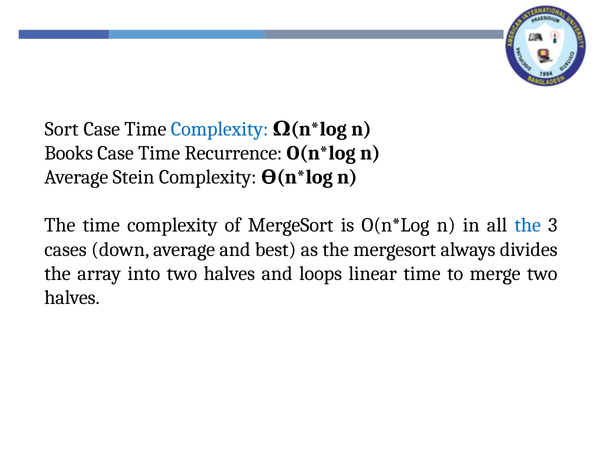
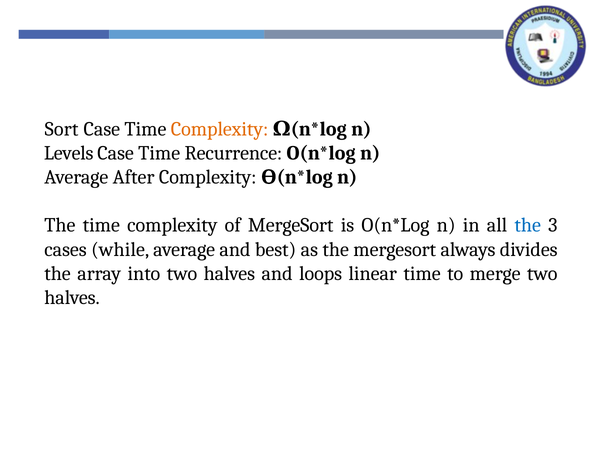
Complexity colour: blue -> orange (220, 129)
Books: Books -> Levels (69, 153)
Stein: Stein -> After (134, 177)
down: down -> while (120, 249)
